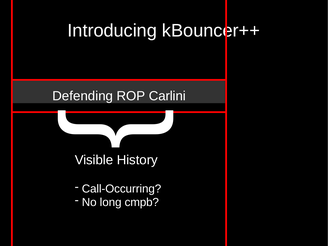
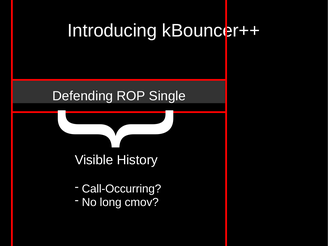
Carlini: Carlini -> Single (167, 96)
cmpb: cmpb -> cmov (142, 202)
